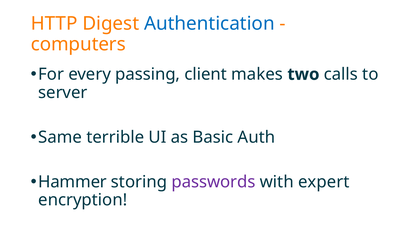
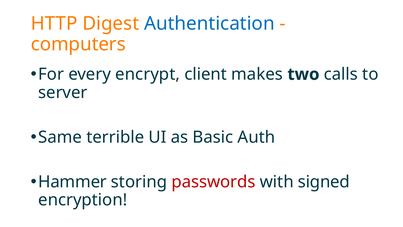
passing: passing -> encrypt (148, 74)
passwords colour: purple -> red (213, 182)
expert: expert -> signed (324, 182)
